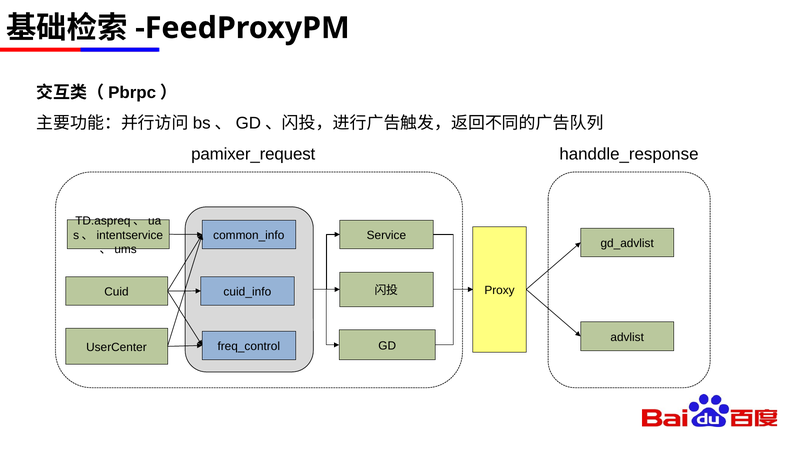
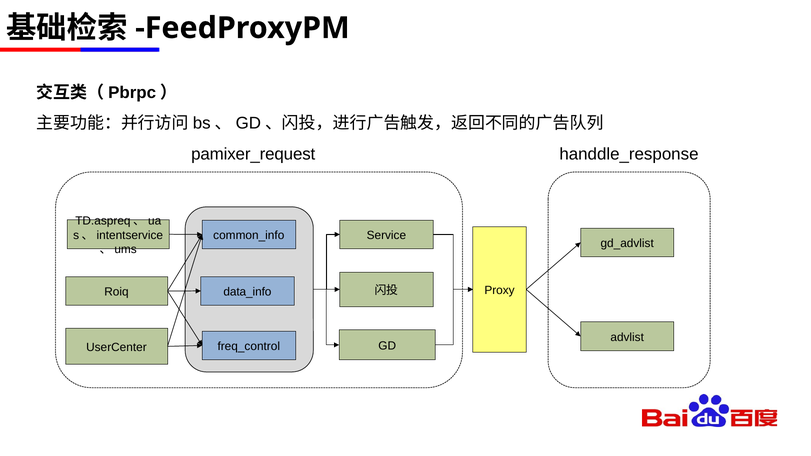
Cuid: Cuid -> Roiq (116, 292)
cuid_info: cuid_info -> data_info (247, 292)
